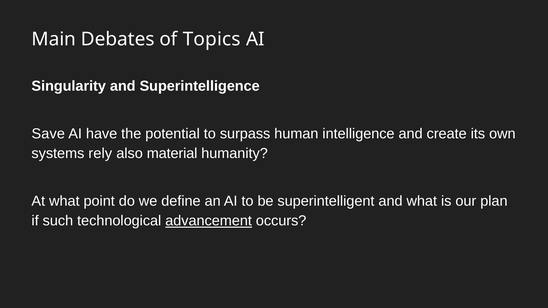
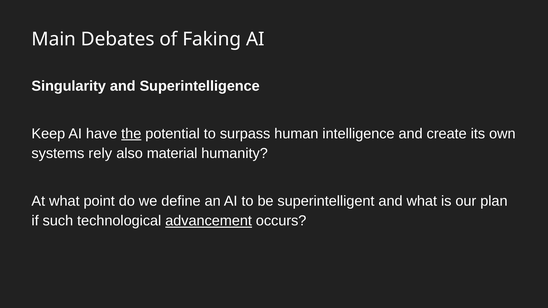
Topics: Topics -> Faking (212, 39)
Save: Save -> Keep (48, 134)
the underline: none -> present (131, 134)
